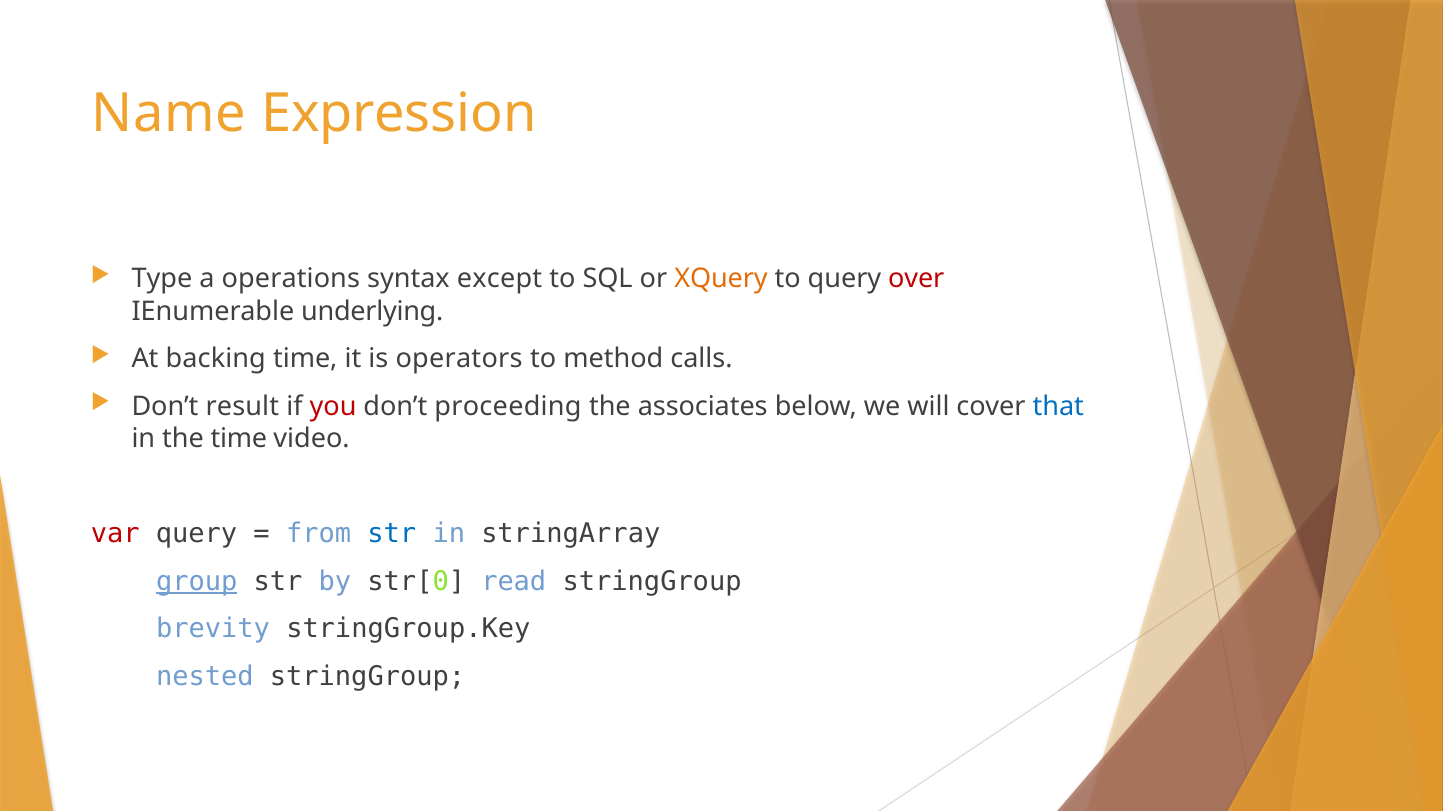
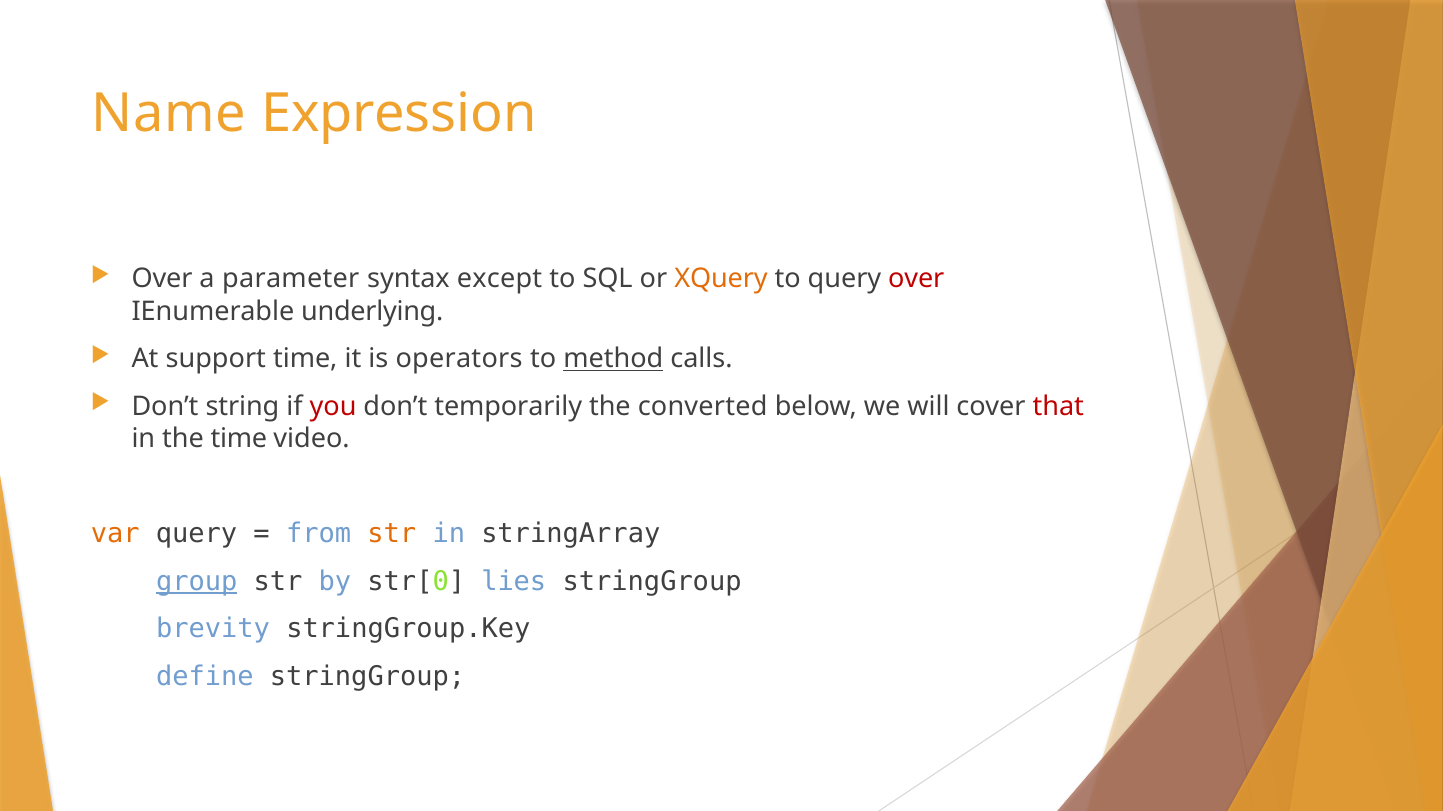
Type: Type -> Over (162, 279)
operations: operations -> parameter (291, 279)
backing: backing -> support (216, 359)
method underline: none -> present (613, 359)
result: result -> string (242, 407)
proceeding: proceeding -> temporarily (508, 407)
associates: associates -> converted (703, 407)
that colour: blue -> red (1058, 407)
var colour: red -> orange (115, 534)
str colour: blue -> orange (392, 534)
read: read -> lies (514, 582)
nested: nested -> define (205, 677)
